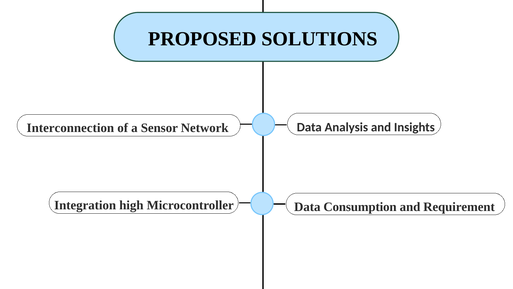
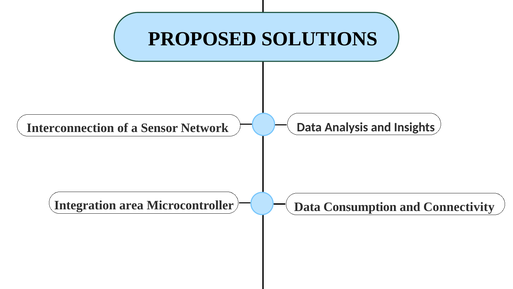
high: high -> area (131, 205)
Requirement: Requirement -> Connectivity (459, 207)
